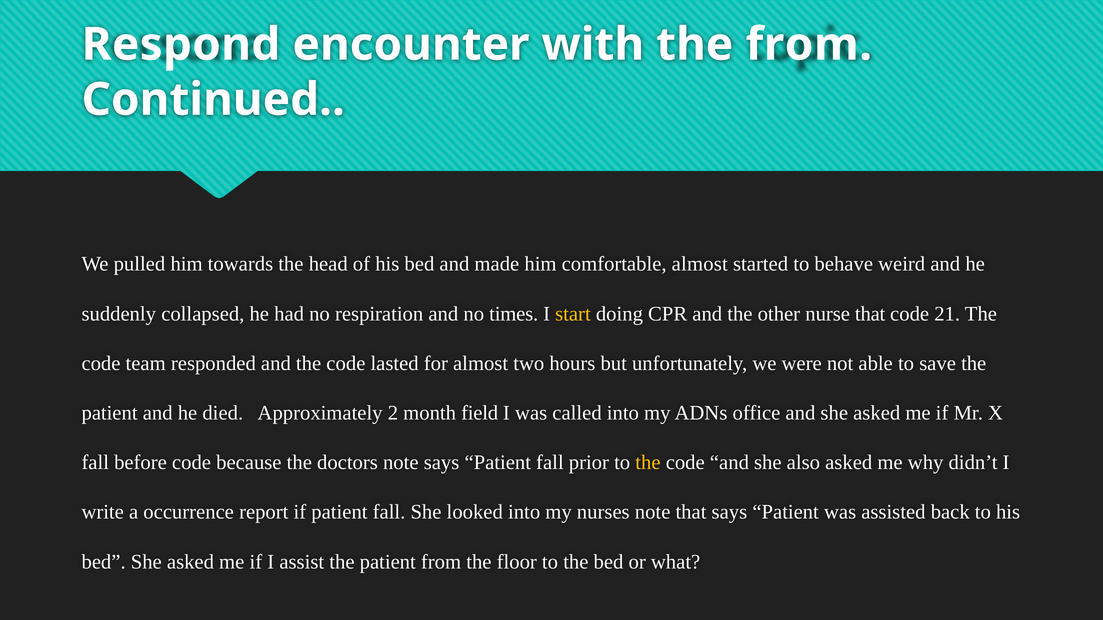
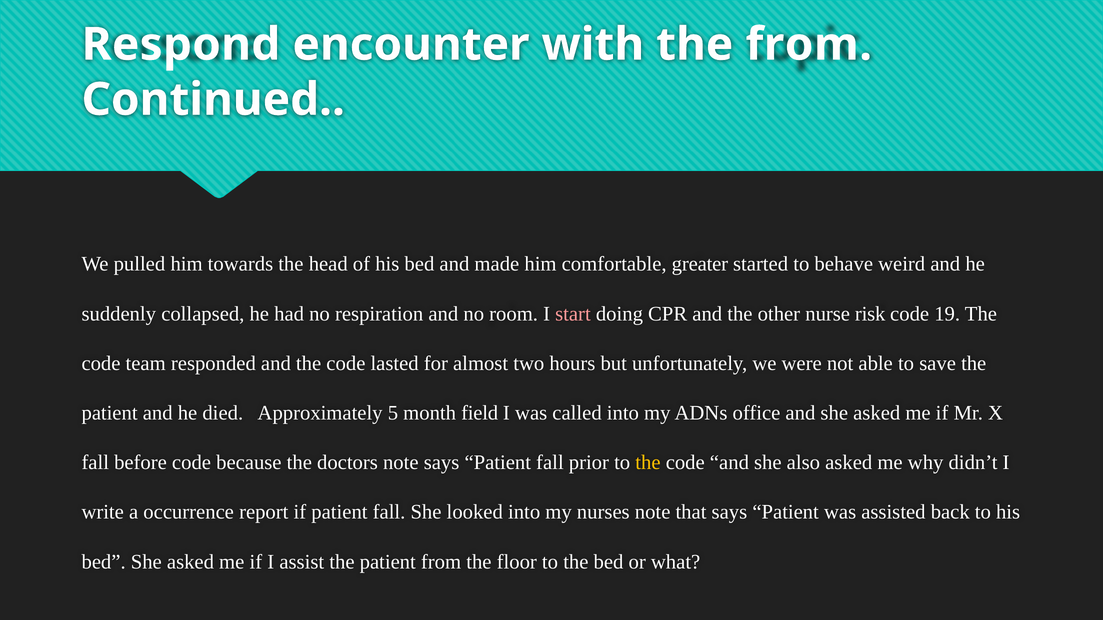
comfortable almost: almost -> greater (700, 264)
times: times -> room (514, 314)
start colour: yellow -> pink (573, 314)
nurse that: that -> risk (870, 314)
21: 21 -> 19 (947, 314)
2: 2 -> 5 (393, 413)
